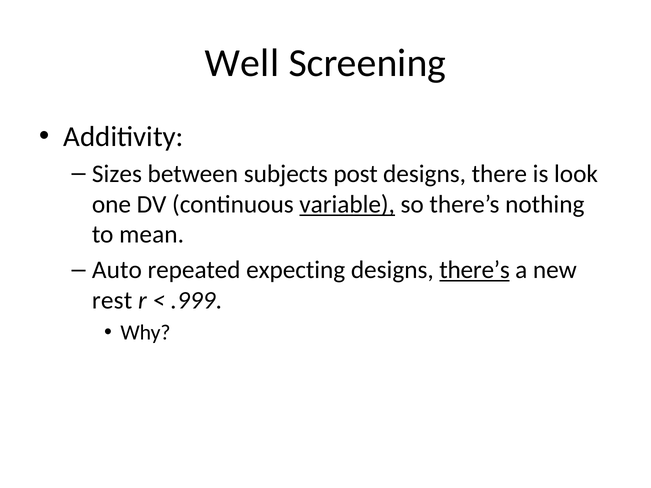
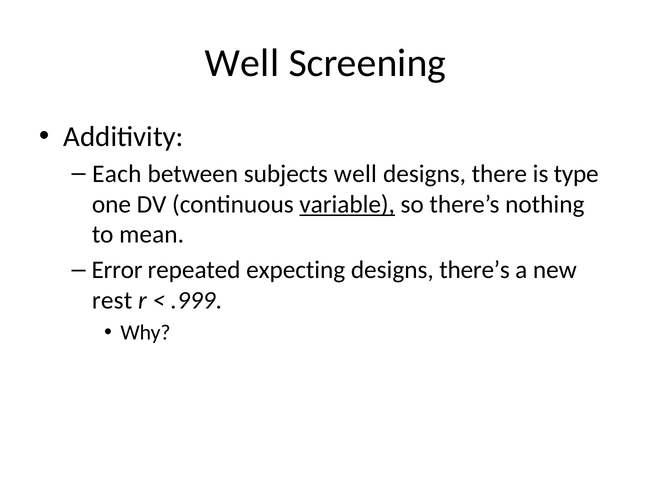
Sizes: Sizes -> Each (117, 174)
subjects post: post -> well (355, 174)
look: look -> type (576, 174)
Auto: Auto -> Error (117, 270)
there’s underline: present -> none (475, 270)
